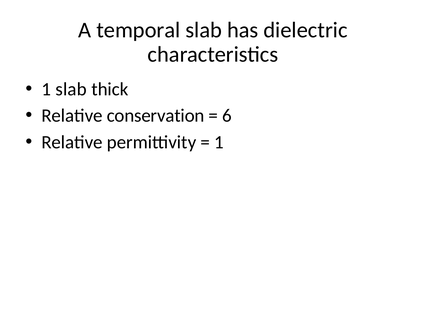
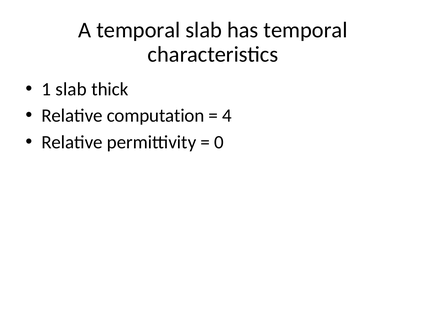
has dielectric: dielectric -> temporal (306, 30)
conservation: conservation -> computation (156, 116)
6: 6 -> 4 (227, 116)
1: 1 -> 0 (219, 142)
